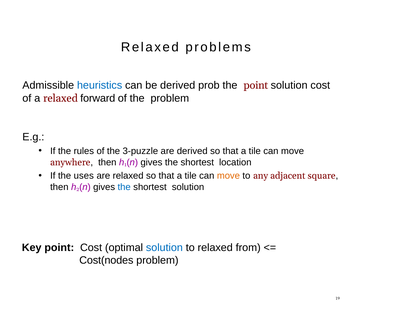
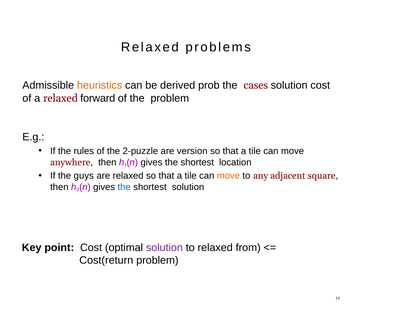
heuristics colour: blue -> orange (100, 85)
the point: point -> cases (256, 85)
3-puzzle: 3-puzzle -> 2-puzzle (140, 151)
are derived: derived -> version (192, 151)
uses: uses -> guys (84, 176)
solution colour: blue -> purple (164, 248)
Cost(nodes: Cost(nodes -> Cost(return (106, 261)
